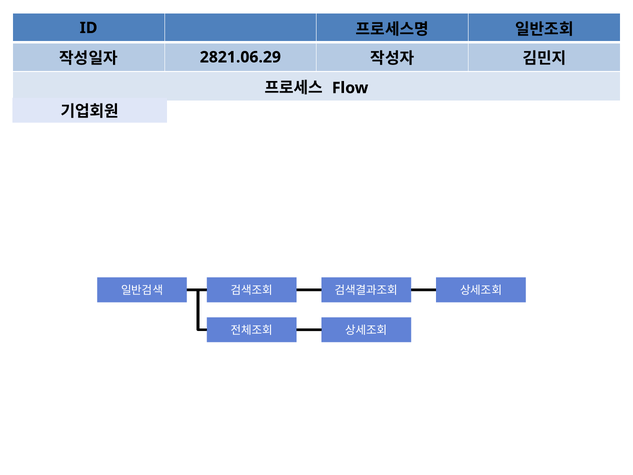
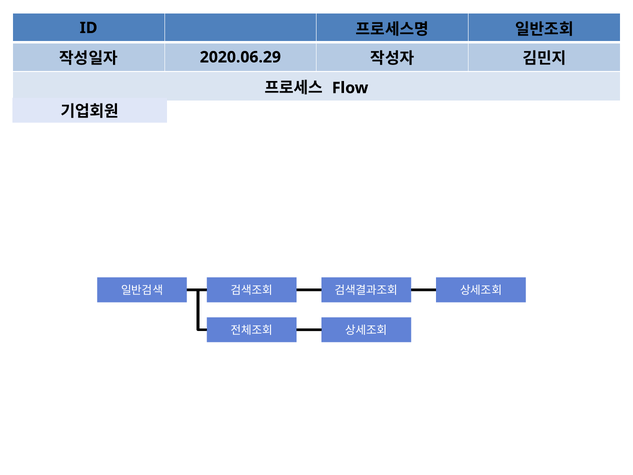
2821.06.29: 2821.06.29 -> 2020.06.29 (240, 57)
